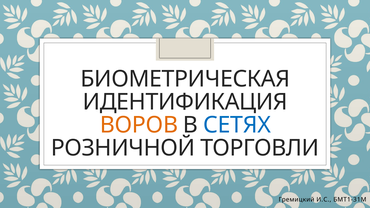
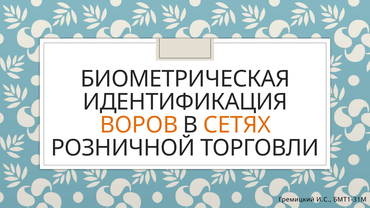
СЕТЯХ colour: blue -> orange (237, 125)
